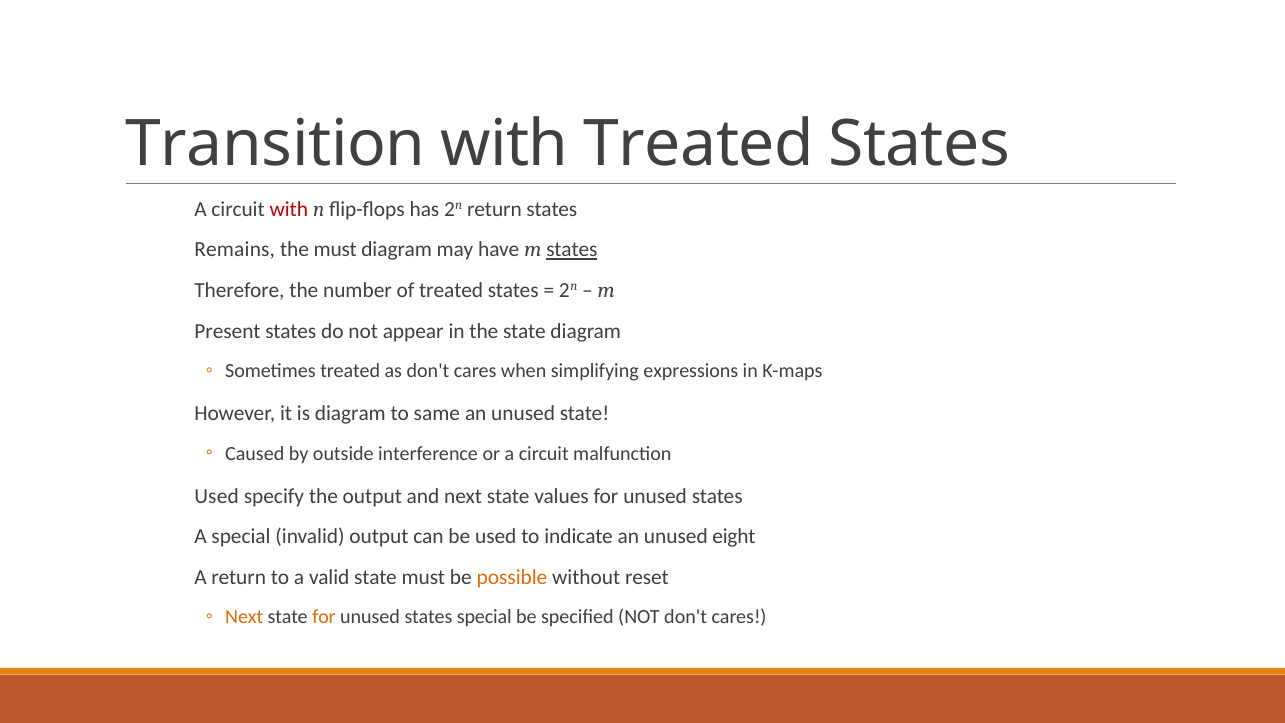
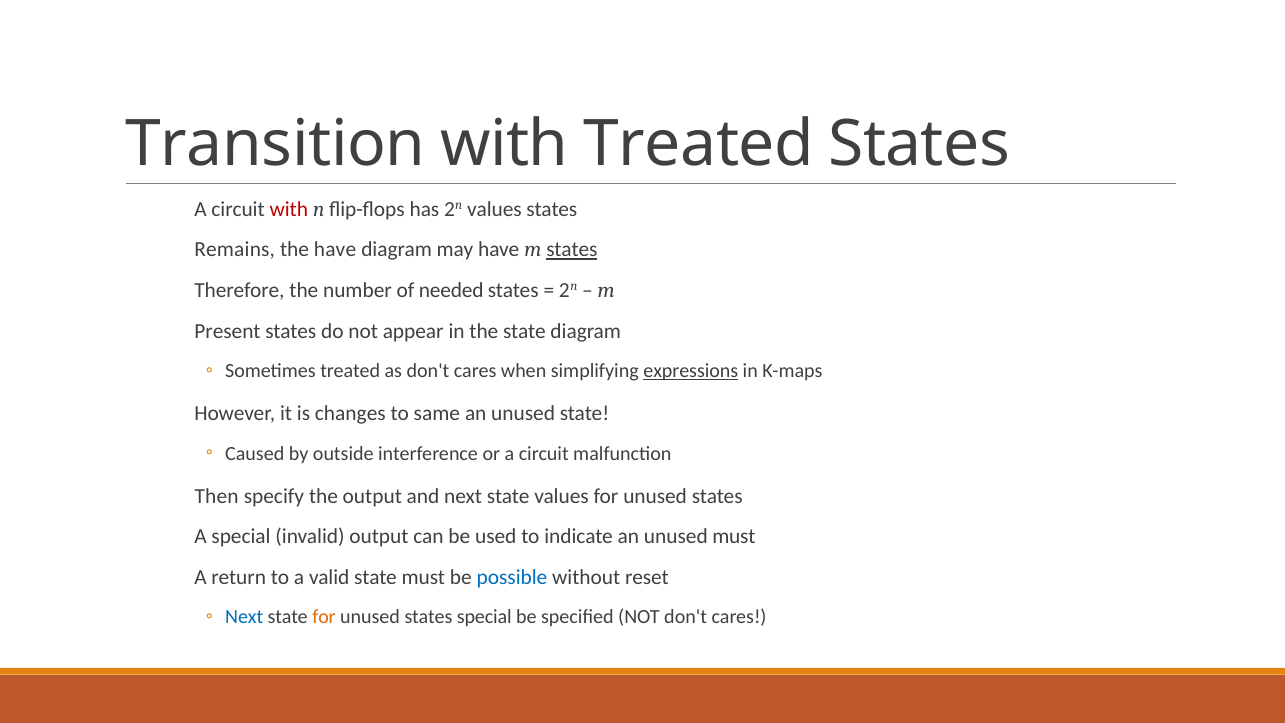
2n return: return -> values (494, 209)
the must: must -> have (335, 250)
of treated: treated -> needed (451, 290)
expressions underline: none -> present (691, 371)
is diagram: diagram -> changes (350, 413)
Used: Used -> Then (217, 496)
unused eight: eight -> must (734, 537)
possible colour: orange -> blue (512, 577)
Next colour: orange -> blue (244, 617)
